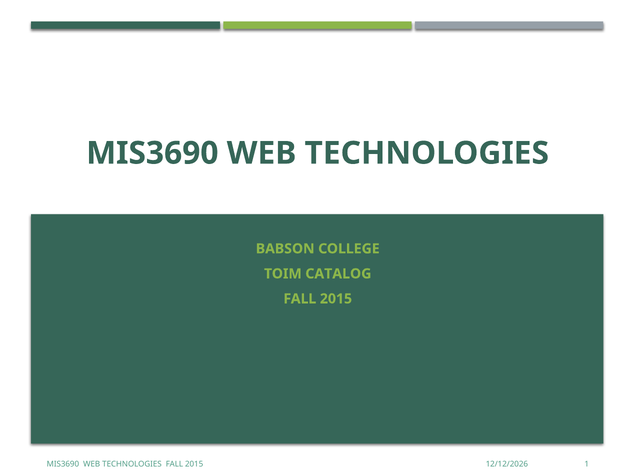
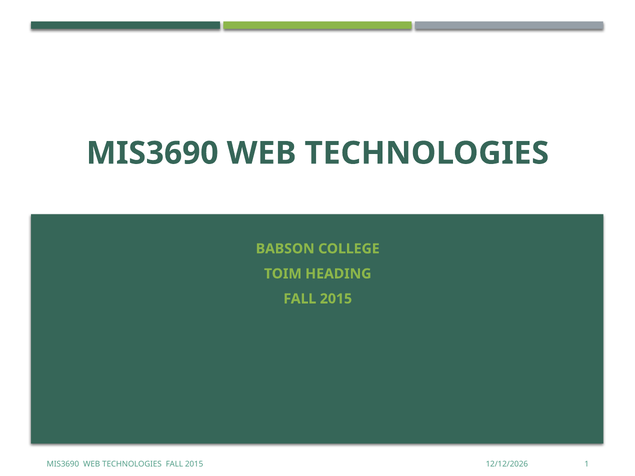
CATALOG: CATALOG -> HEADING (338, 274)
